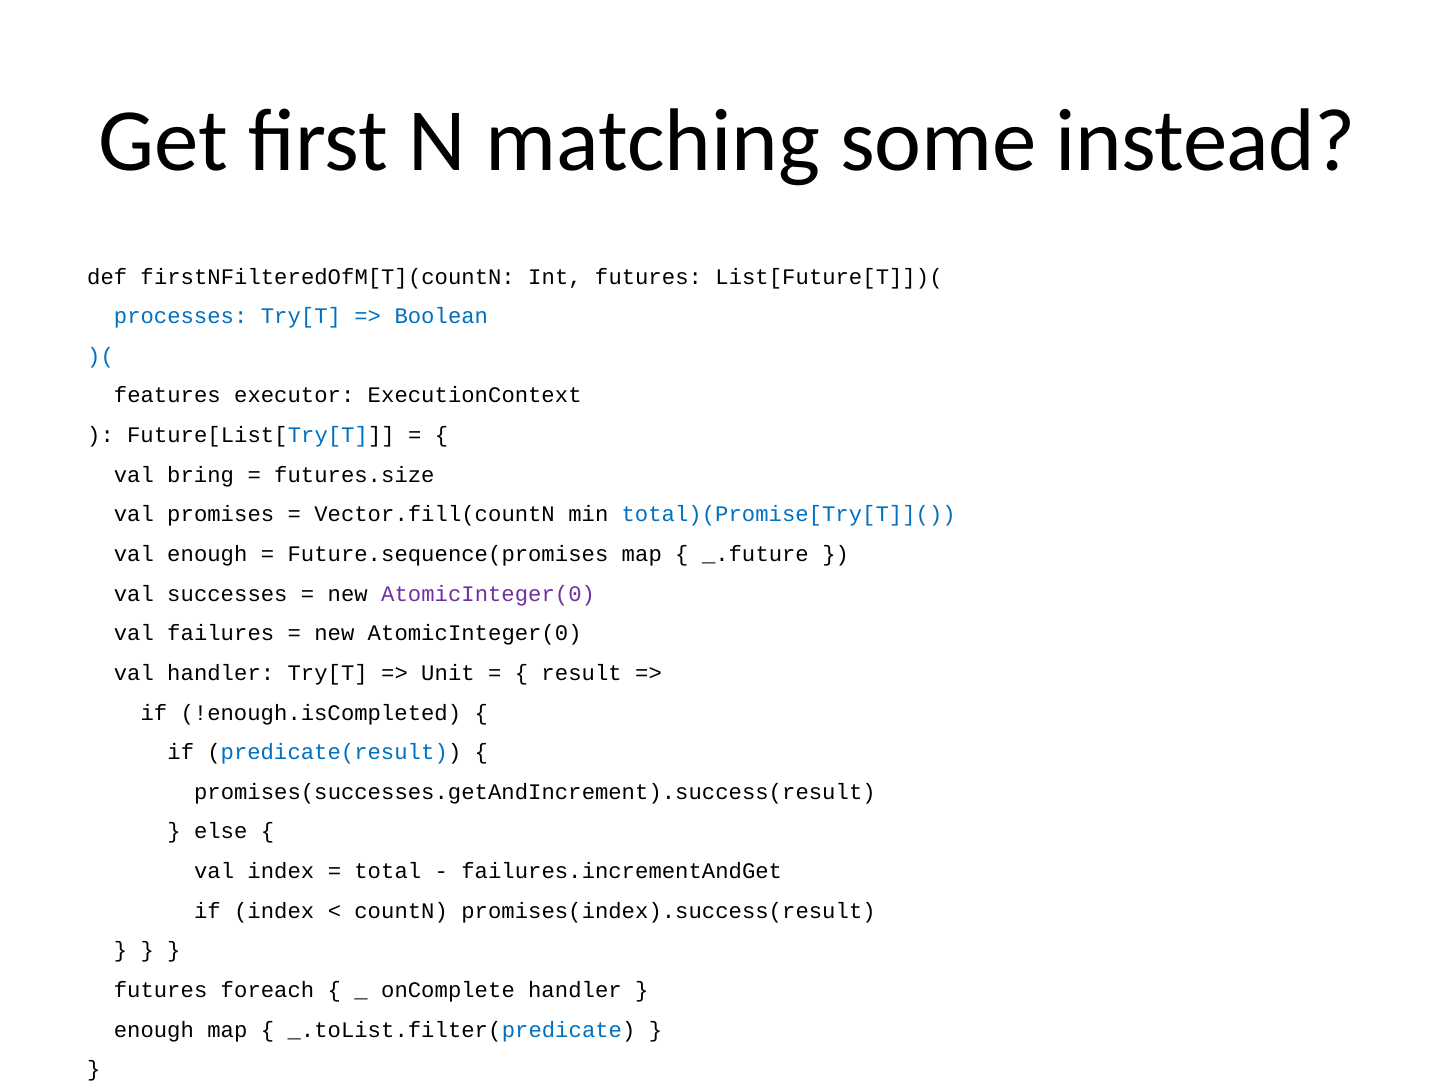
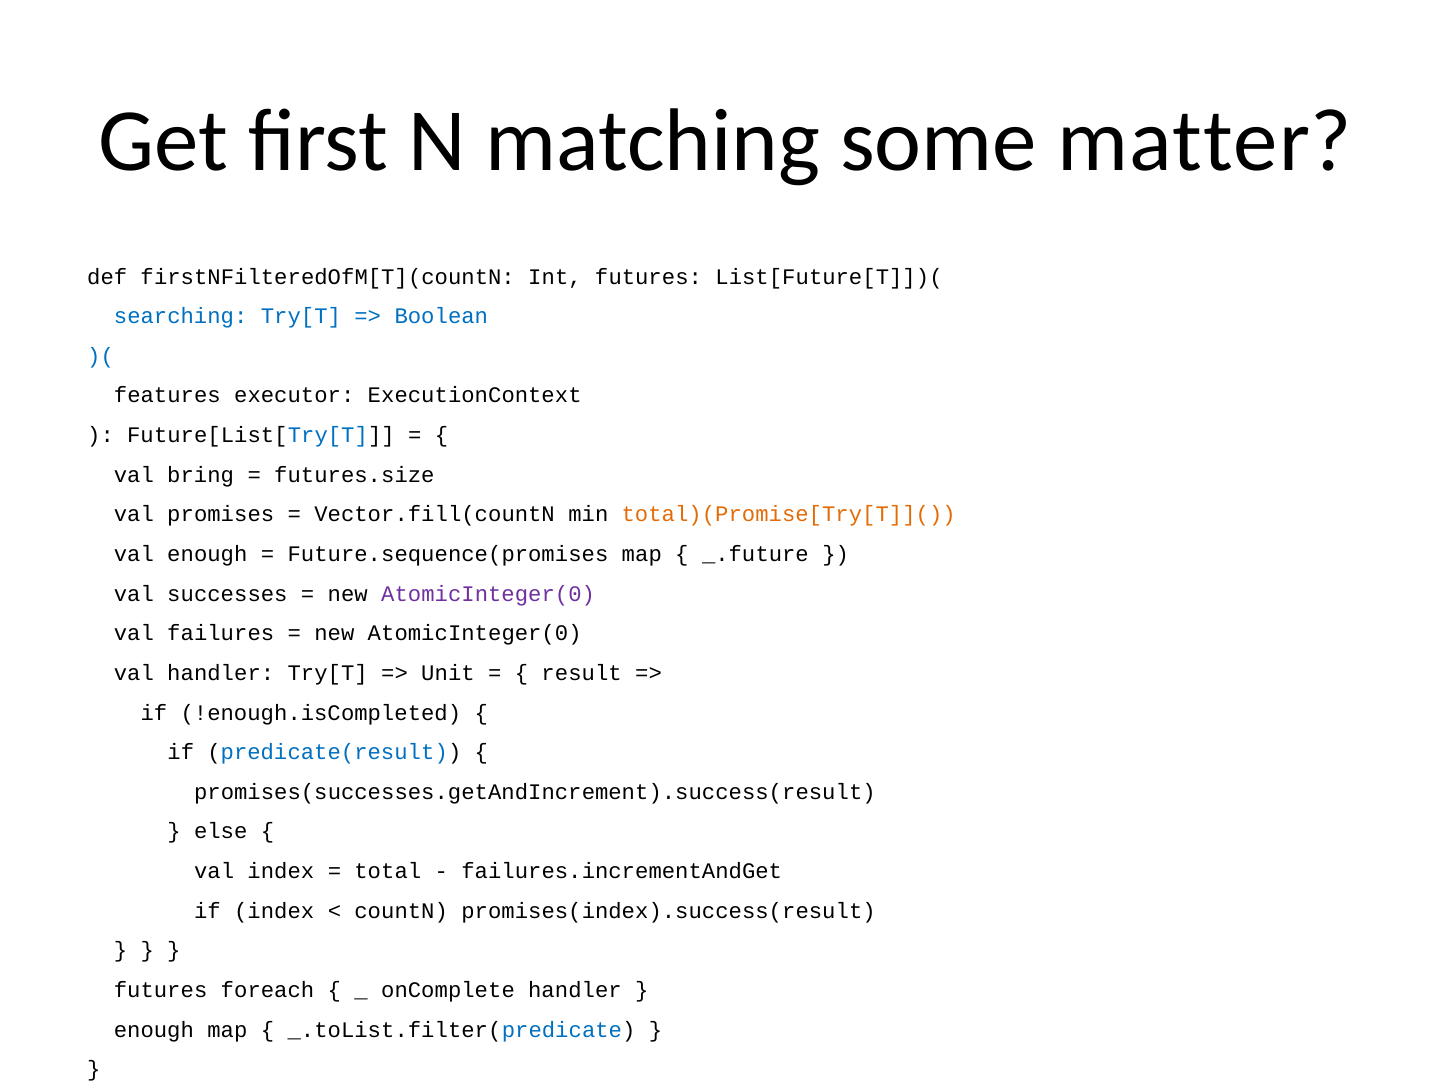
instead: instead -> matter (1205, 141)
processes: processes -> searching (181, 316)
total)(Promise[Try[T]]( colour: blue -> orange (789, 514)
